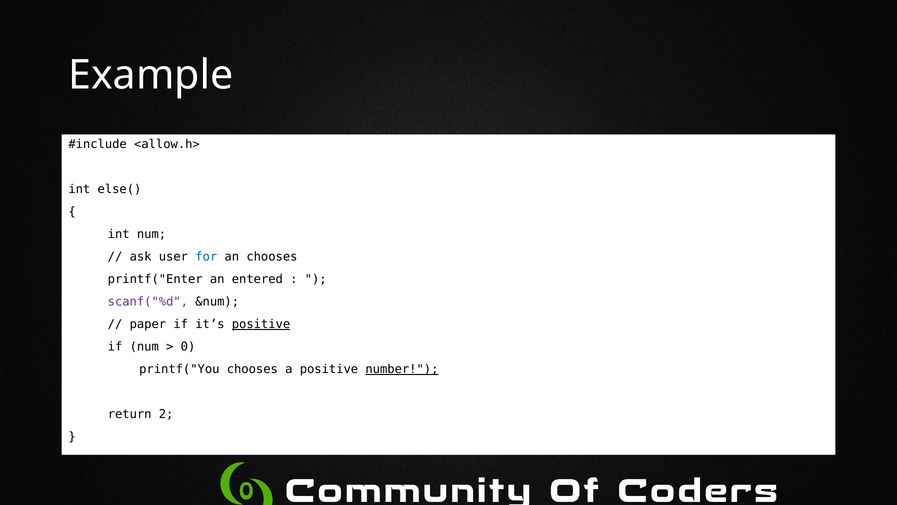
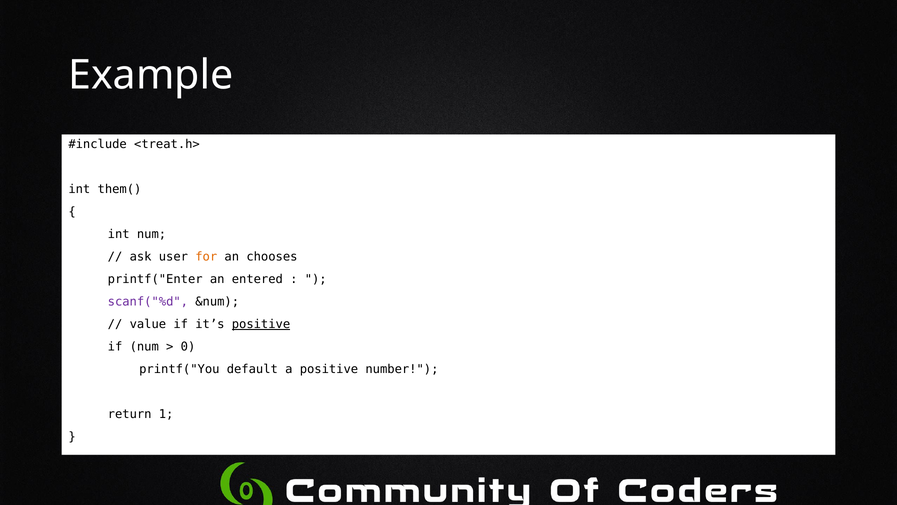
<allow.h>: <allow.h> -> <treat.h> (167, 144)
else(: else( -> them( (120, 189)
for colour: blue -> orange (206, 257)
paper: paper -> value (148, 324)
printf("You chooses: chooses -> default (252, 369)
number underline: present -> none (402, 369)
2: 2 -> 1 (166, 414)
